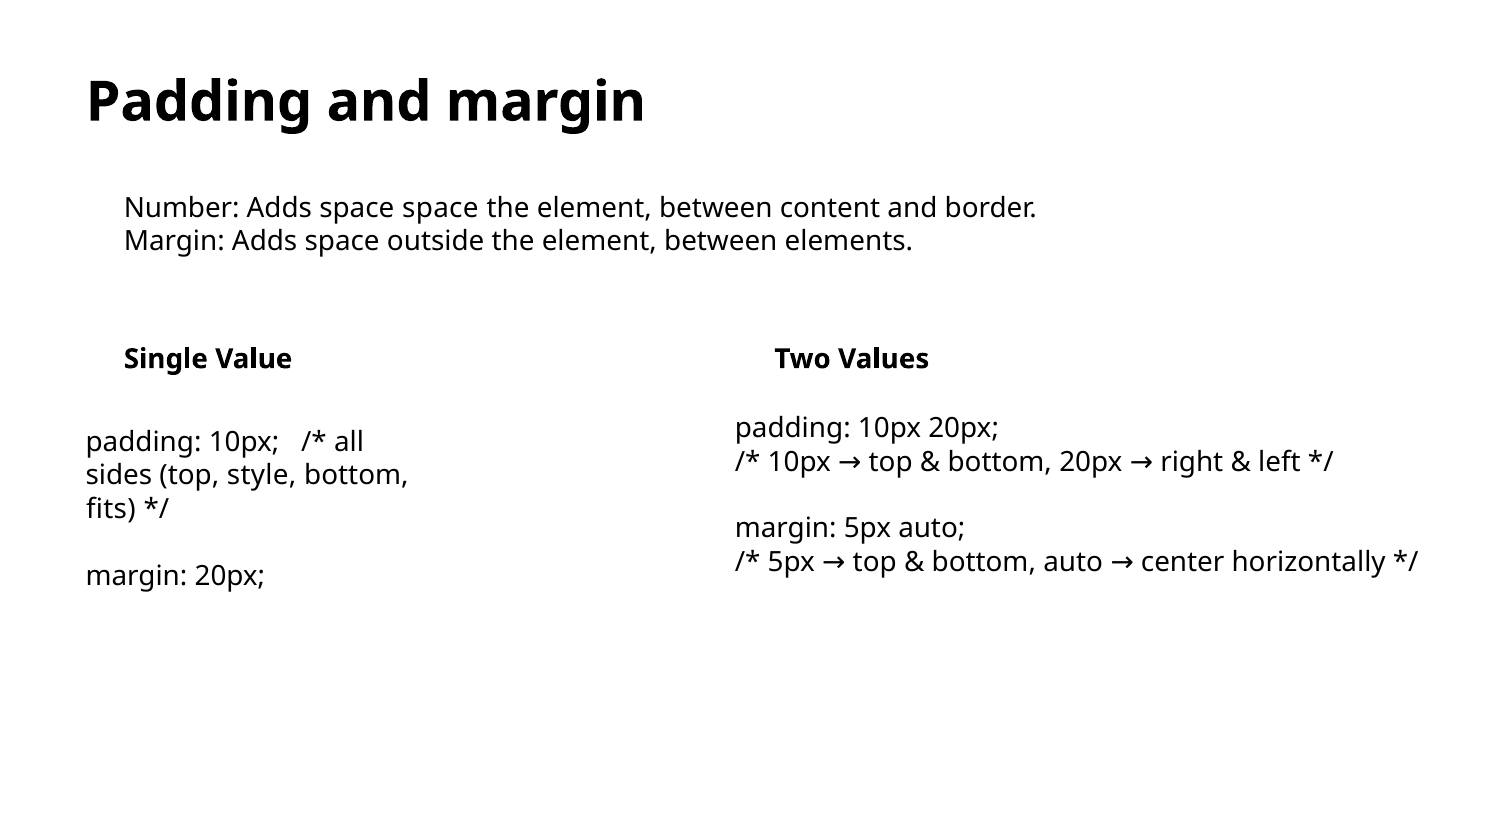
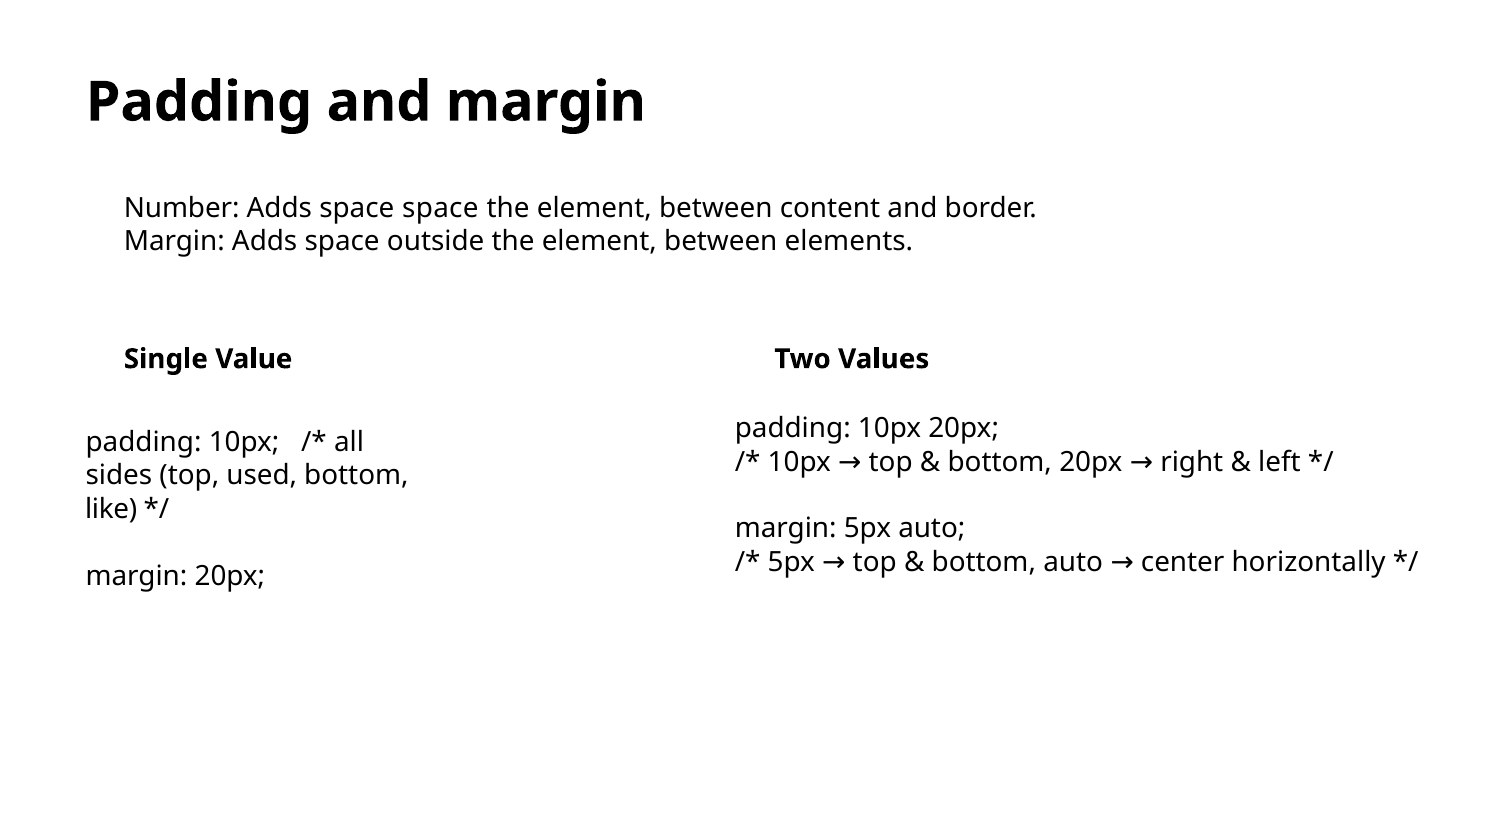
style: style -> used (262, 475)
fits: fits -> like (111, 509)
